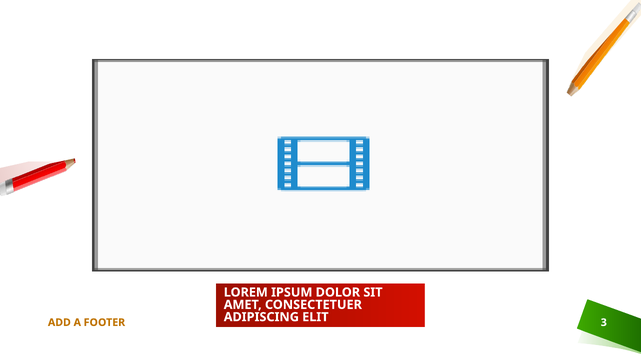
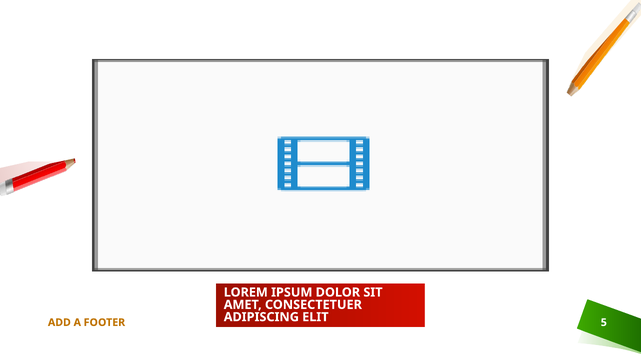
3: 3 -> 5 (604, 322)
